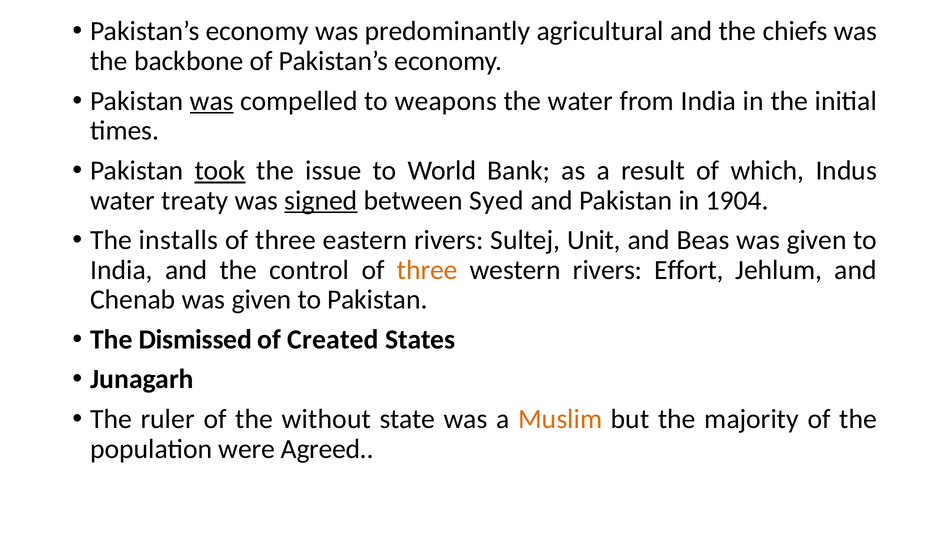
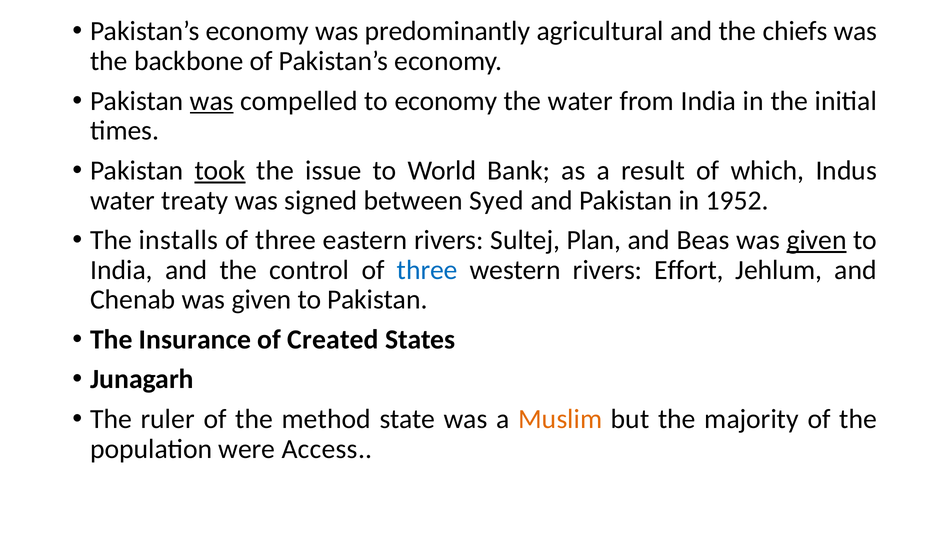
to weapons: weapons -> economy (446, 101)
signed underline: present -> none (321, 201)
1904: 1904 -> 1952 (737, 201)
Unit: Unit -> Plan (594, 240)
given underline: none -> present (817, 240)
three colour: orange -> blue (427, 270)
Dismissed: Dismissed -> Insurance (195, 340)
without: without -> method (326, 419)
Agreed: Agreed -> Access (327, 449)
